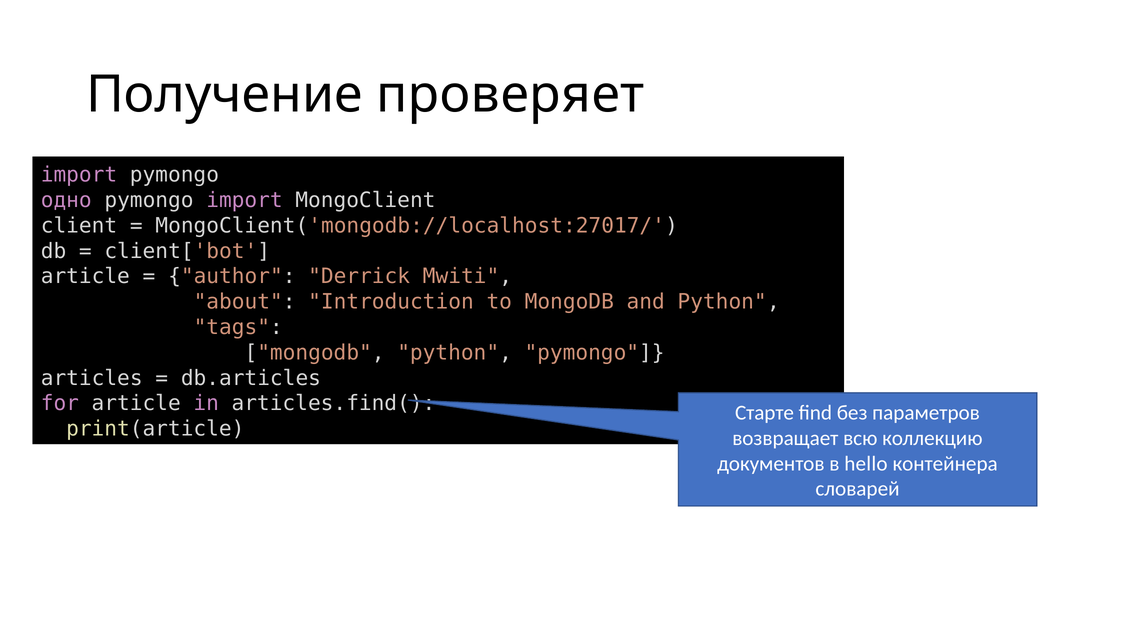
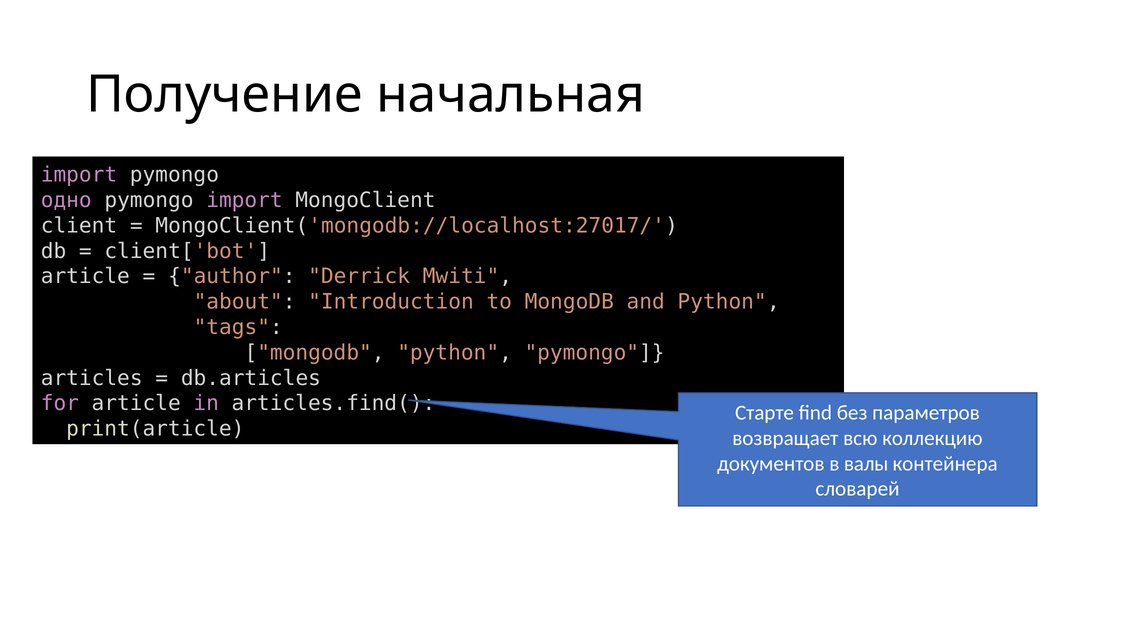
проверяет: проверяет -> начальная (511, 95)
hello: hello -> валы (866, 464)
